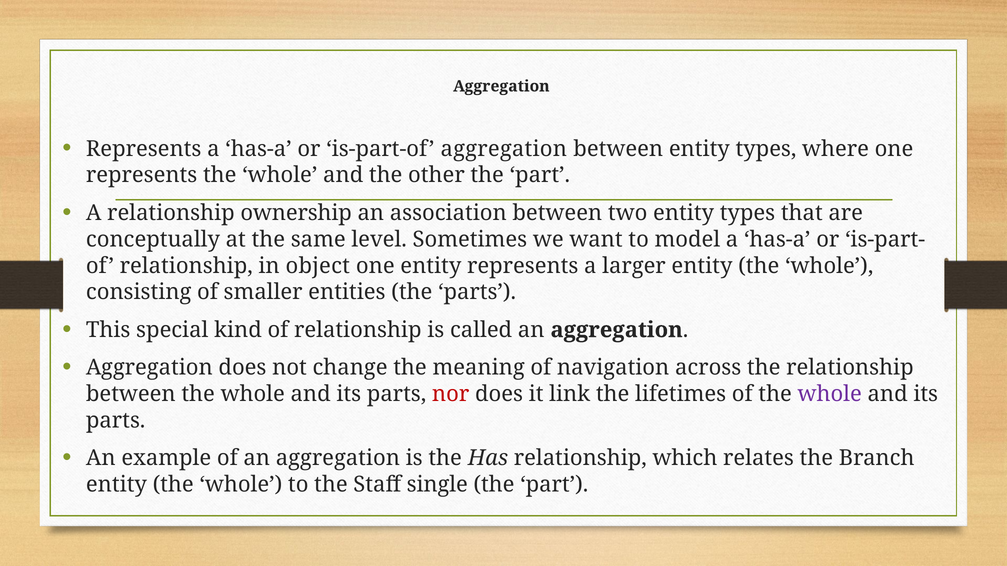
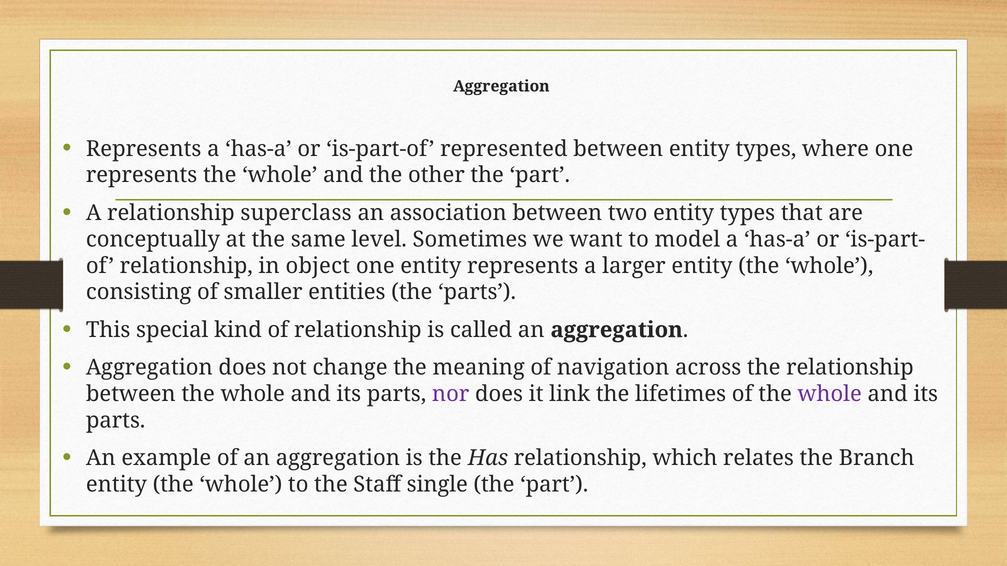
is-part-of aggregation: aggregation -> represented (504, 149)
ownership: ownership -> superclass (296, 213)
nor colour: red -> purple (451, 394)
